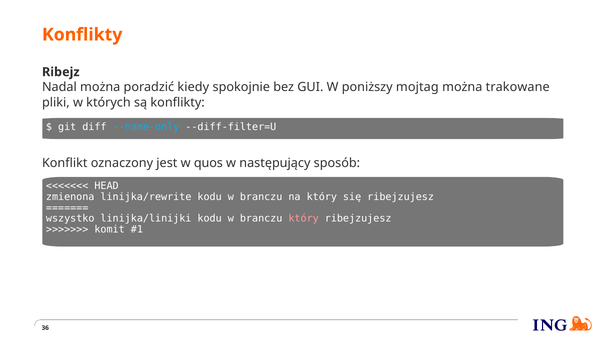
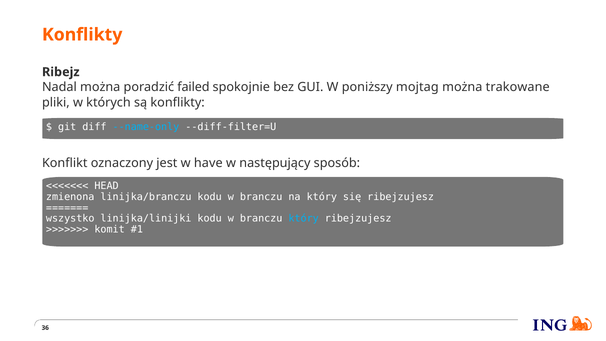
kiedy: kiedy -> failed (193, 87)
quos: quos -> have (208, 163)
linijka/rewrite: linijka/rewrite -> linijka/branczu (146, 197)
który colour: pink -> light blue (304, 218)
